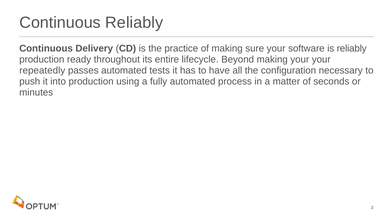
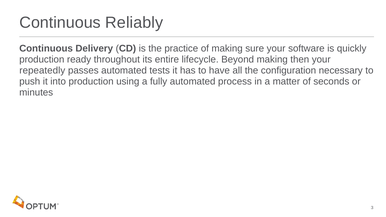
is reliably: reliably -> quickly (352, 48)
making your: your -> then (300, 59)
